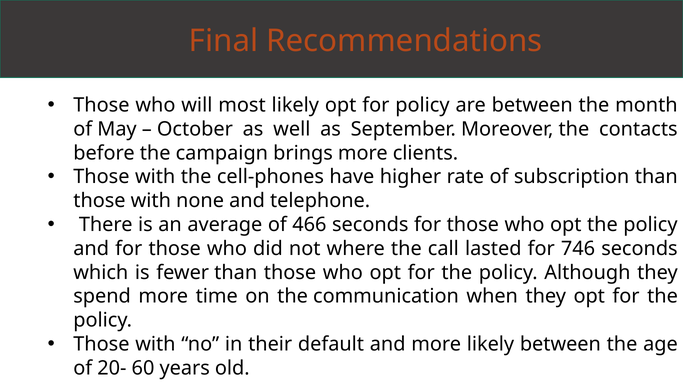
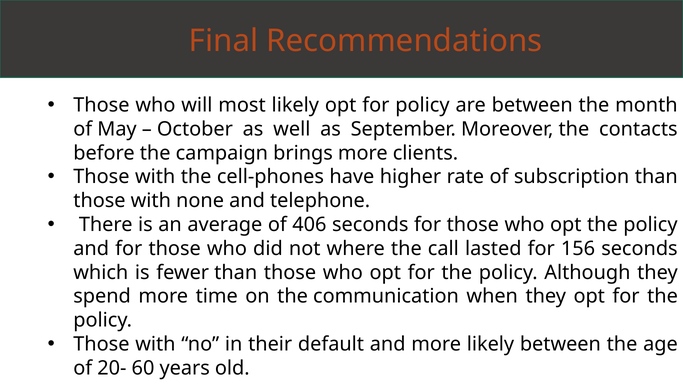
466: 466 -> 406 (309, 225)
746: 746 -> 156 (578, 249)
